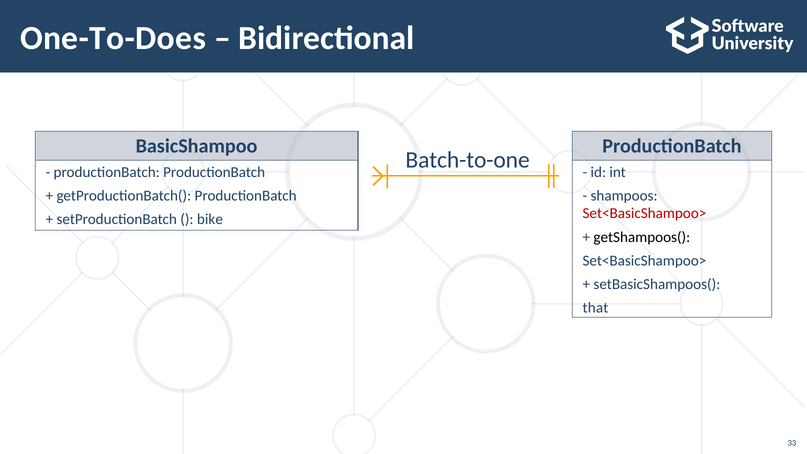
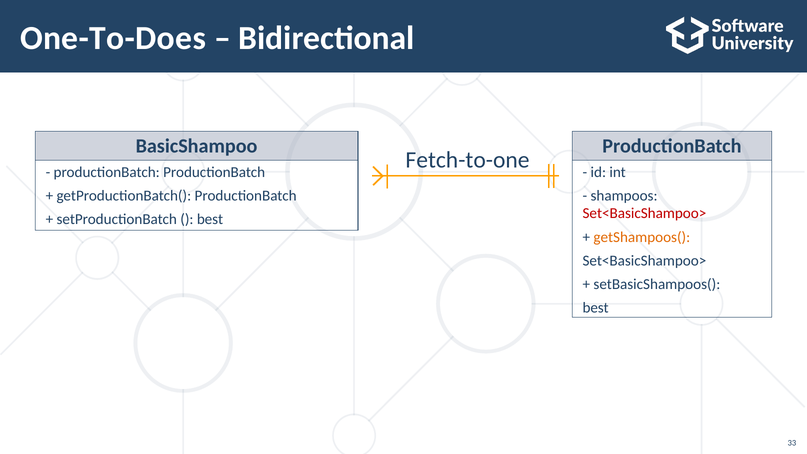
Batch-to-one: Batch-to-one -> Fetch-to-one (468, 160)
bike: bike -> best (210, 219)
getShampoos( colour: black -> orange (642, 237)
that: that -> best (596, 308)
